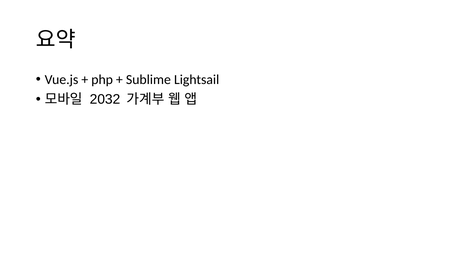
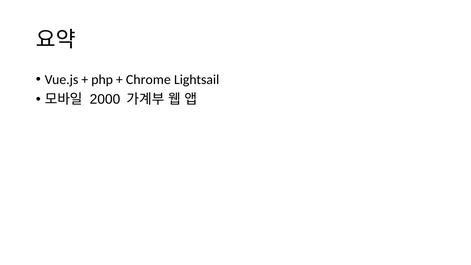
Sublime: Sublime -> Chrome (148, 80)
2032: 2032 -> 2000 (105, 99)
